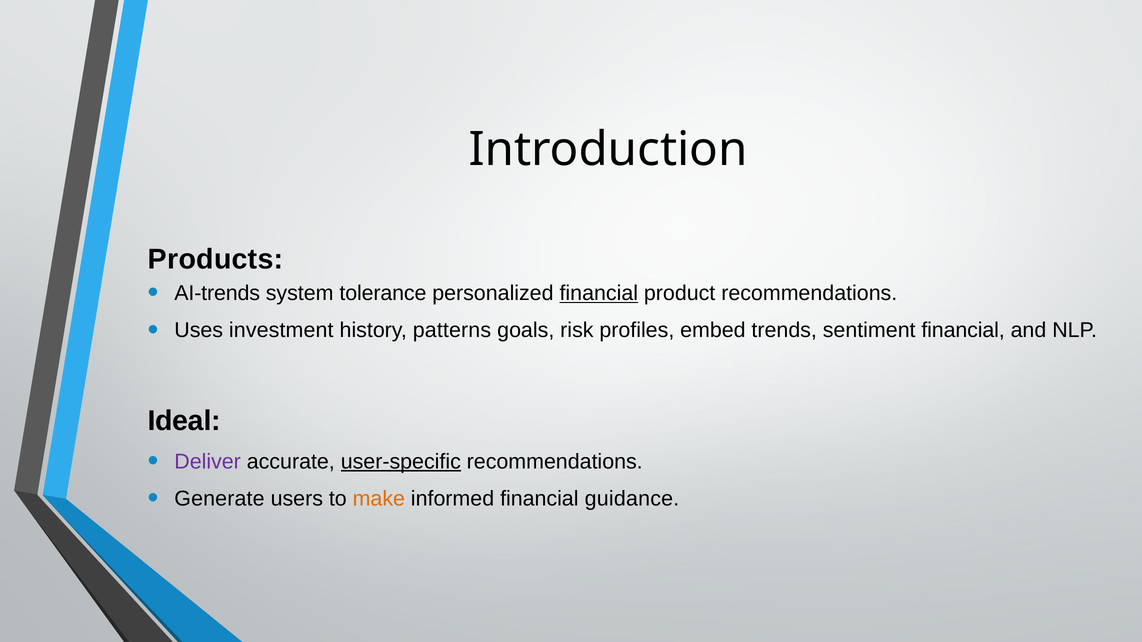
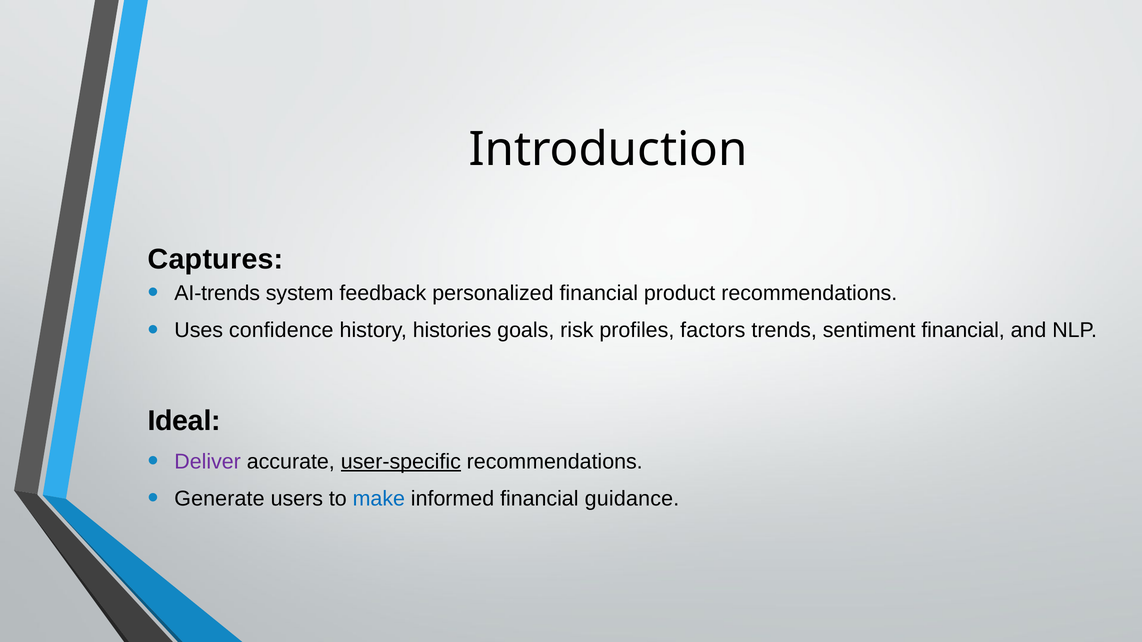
Products: Products -> Captures (216, 260)
tolerance: tolerance -> feedback (383, 293)
financial underline: present -> none (599, 293)
investment: investment -> confidence (281, 331)
patterns: patterns -> histories (452, 331)
embed: embed -> factors (713, 331)
make colour: orange -> blue (379, 499)
